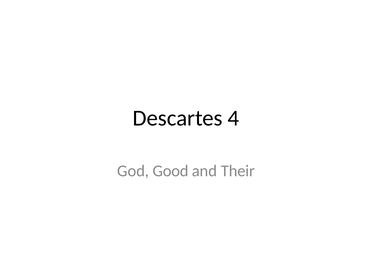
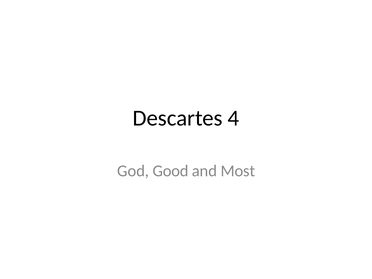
Their: Their -> Most (238, 171)
